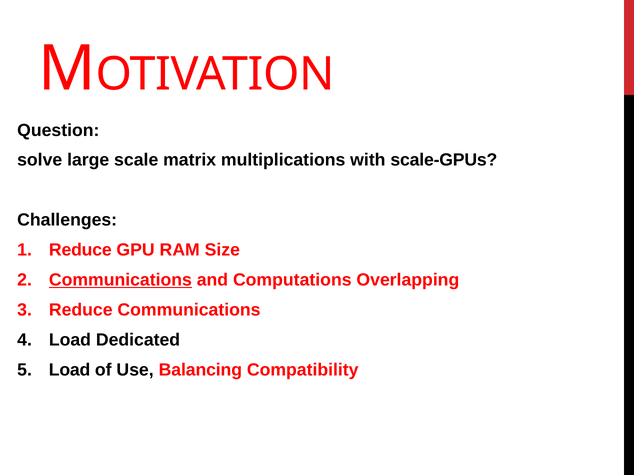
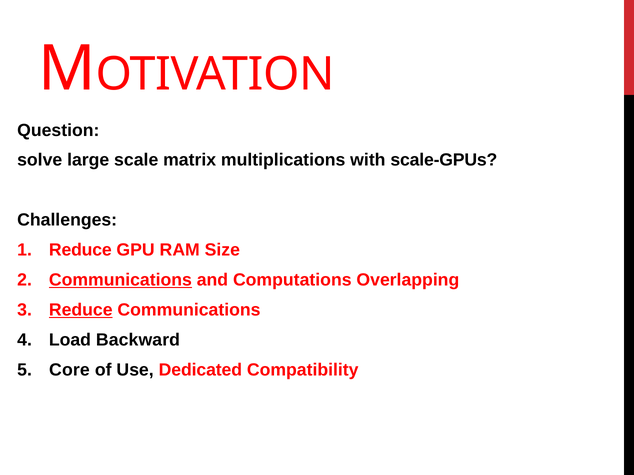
Reduce underline: none -> present (81, 310)
Dedicated: Dedicated -> Backward (138, 340)
Load: Load -> Core (69, 370)
Balancing: Balancing -> Dedicated (200, 370)
